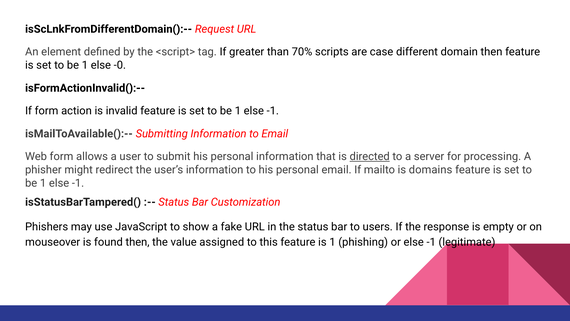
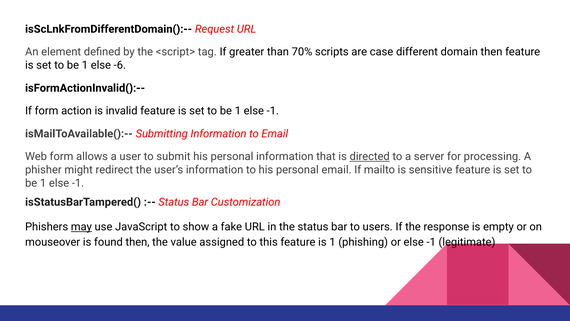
-0: -0 -> -6 (120, 65)
domains: domains -> sensitive (431, 170)
may underline: none -> present (81, 227)
